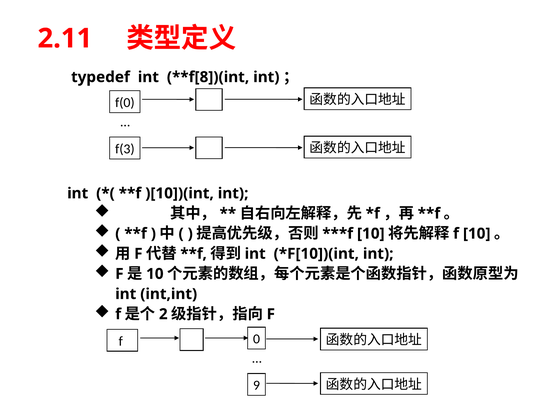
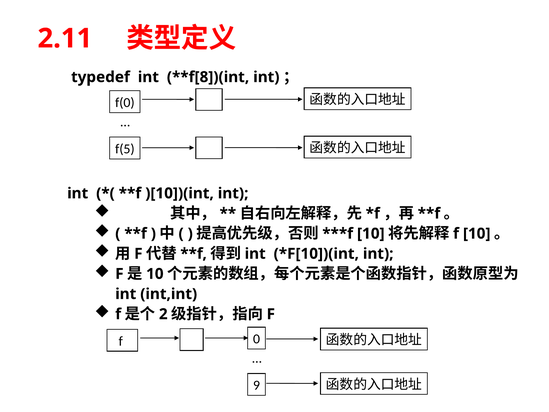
f(3: f(3 -> f(5 (125, 149)
